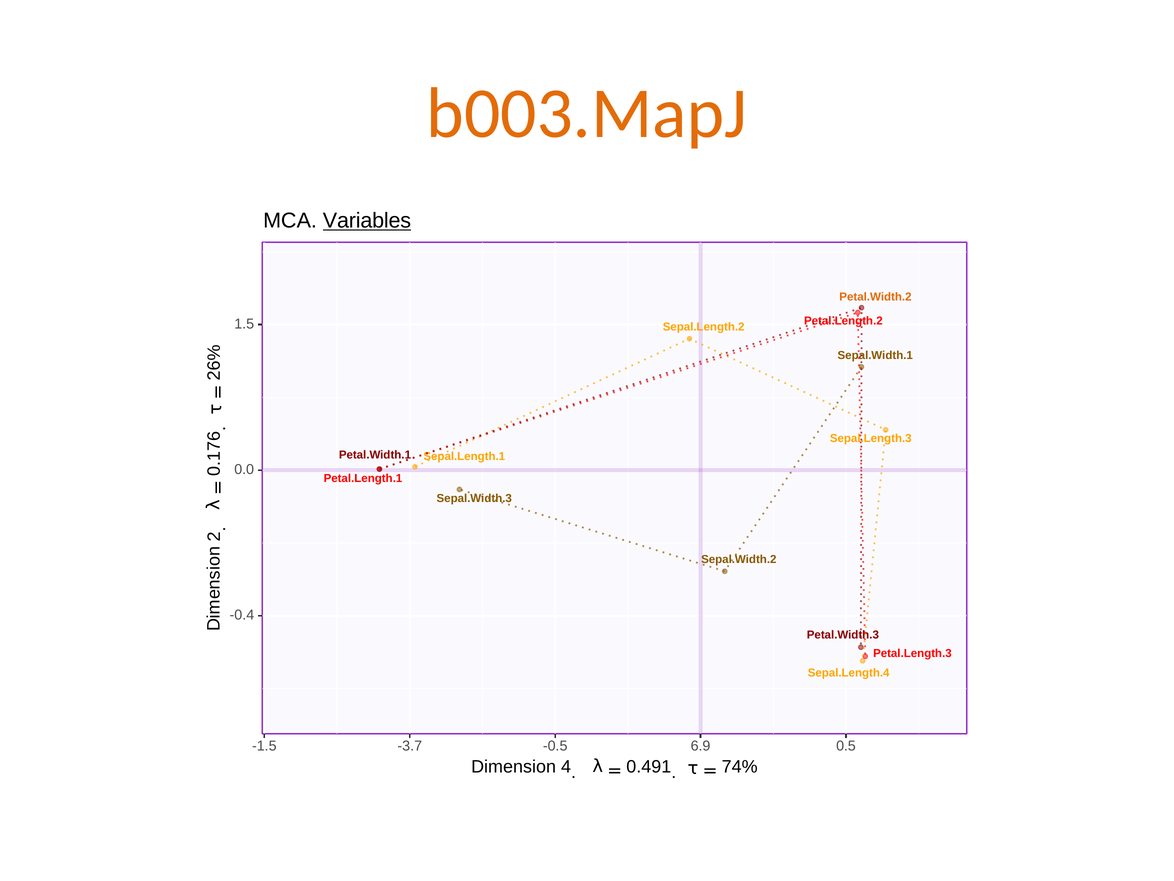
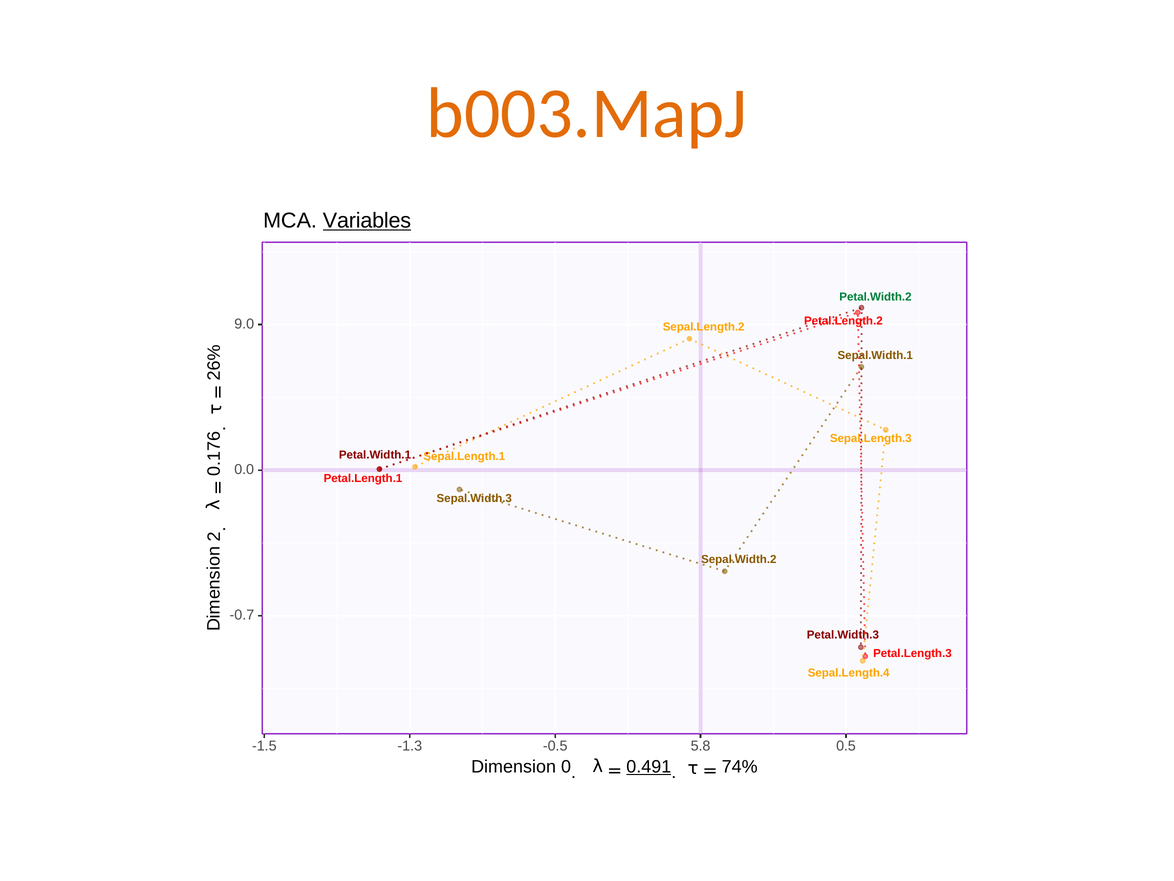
Petal.Width.2 colour: orange -> green (875, 297)
1.5: 1.5 -> 9.0 (244, 324)
-0.4: -0.4 -> -0.7 (242, 615)
-3.7: -3.7 -> -1.3 (410, 746)
6.9: 6.9 -> 5.8 (701, 746)
Dimension 4: 4 -> 0 (566, 767)
0.491 underline: none -> present (649, 766)
